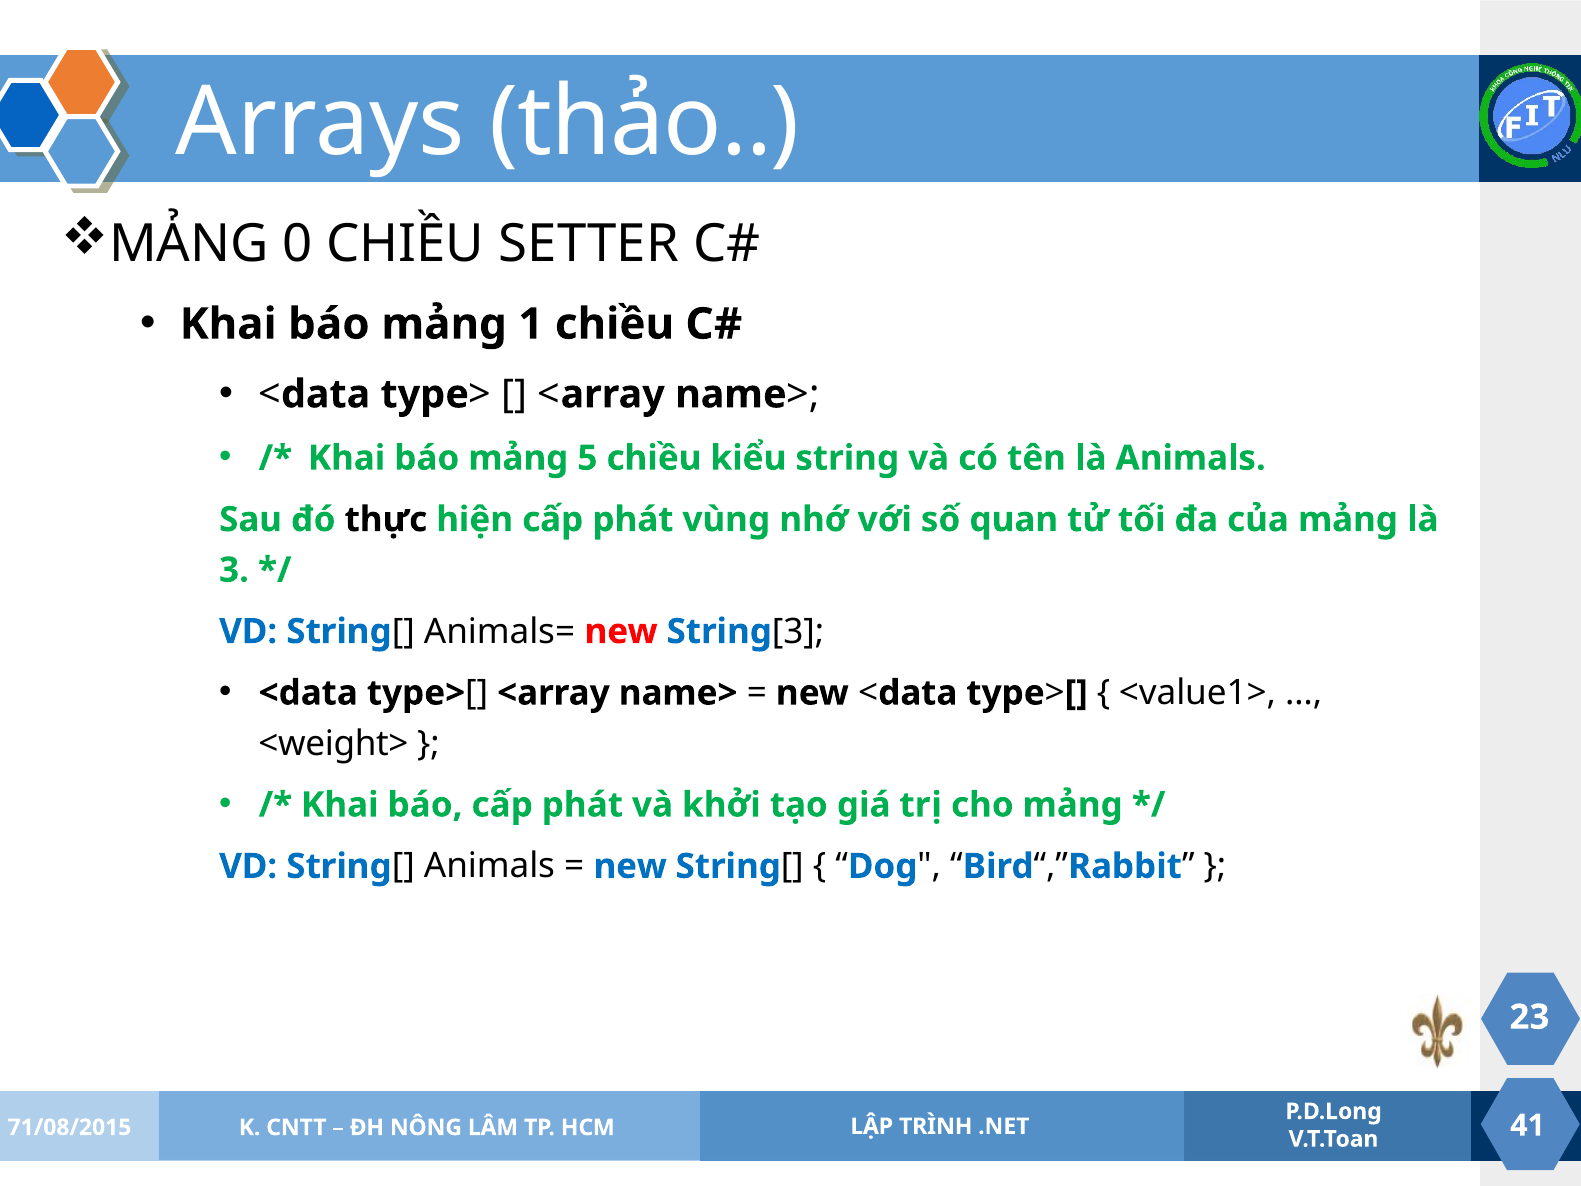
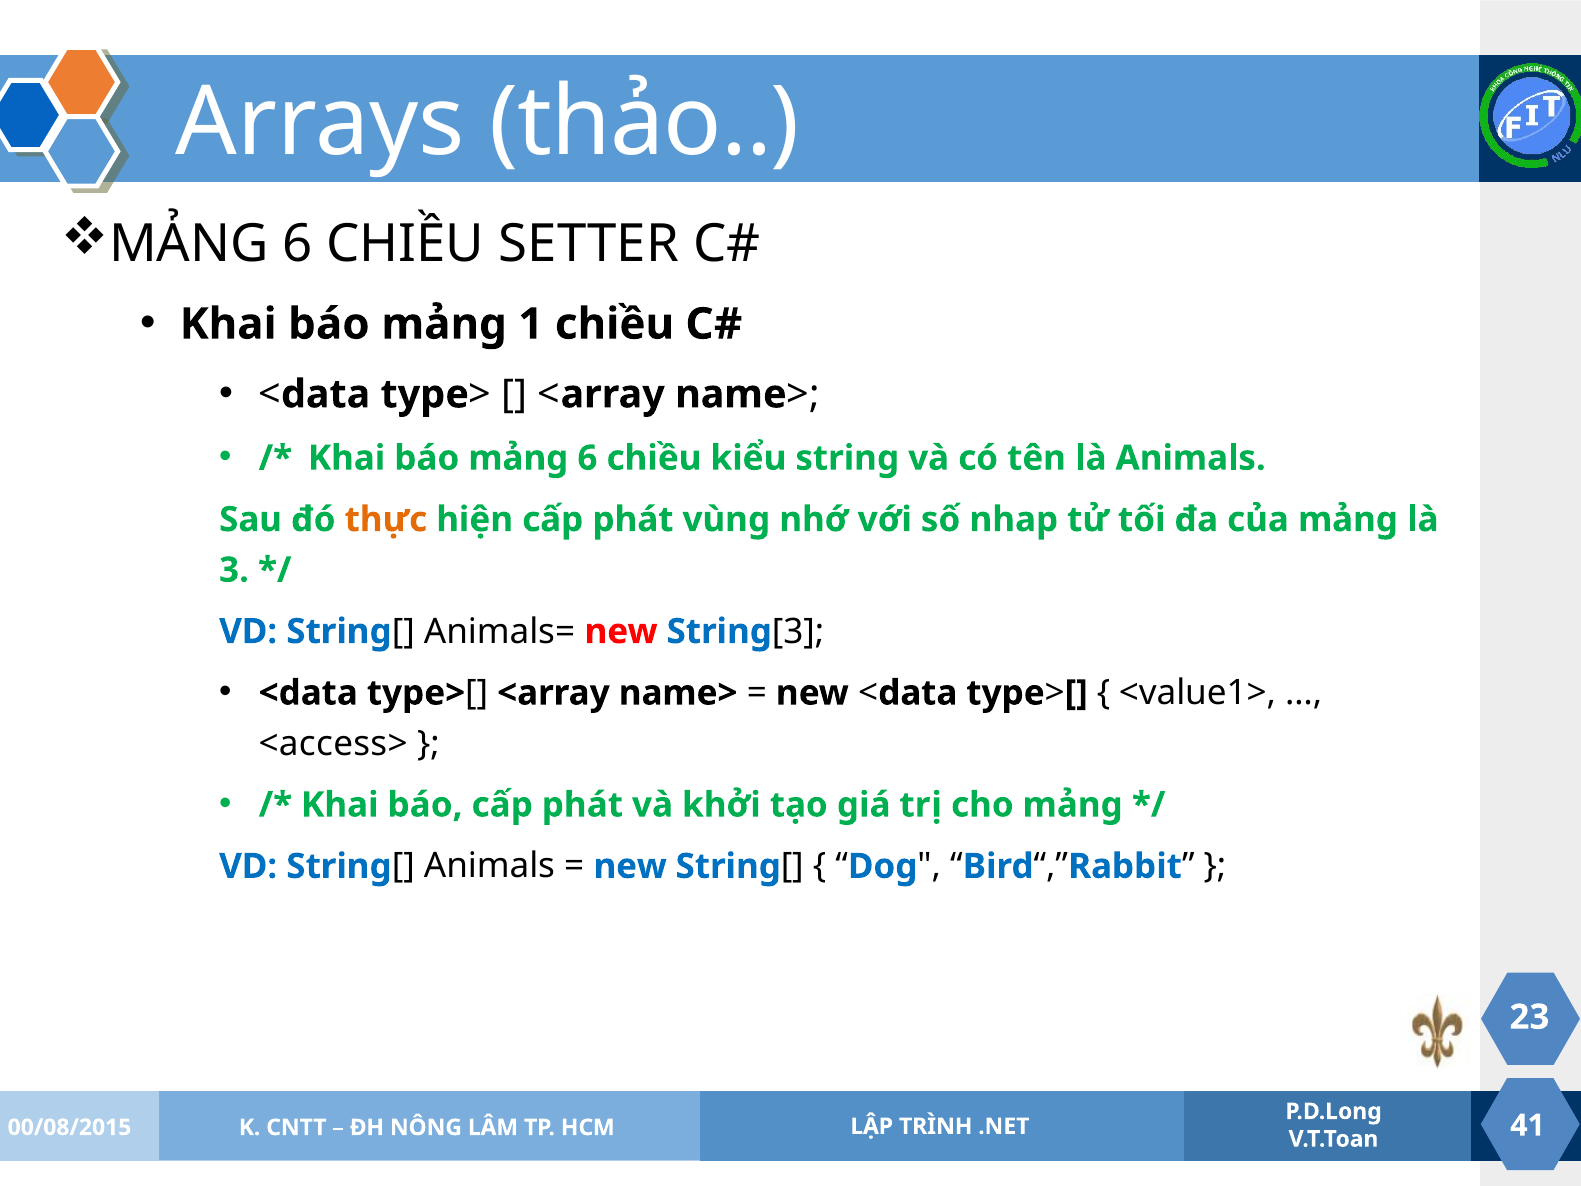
0: 0 -> 6 (298, 244)
báo mảng 5: 5 -> 6 (587, 458)
thực colour: black -> orange (386, 519)
quan: quan -> nhap (1014, 519)
<weight>: <weight> -> <access> (333, 743)
71/08/2015: 71/08/2015 -> 00/08/2015 (69, 1127)
